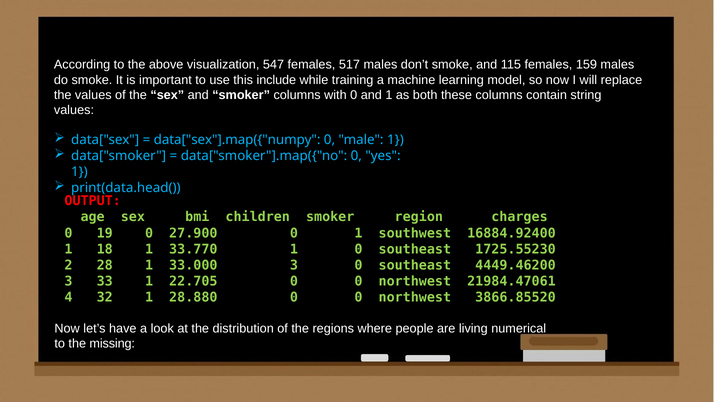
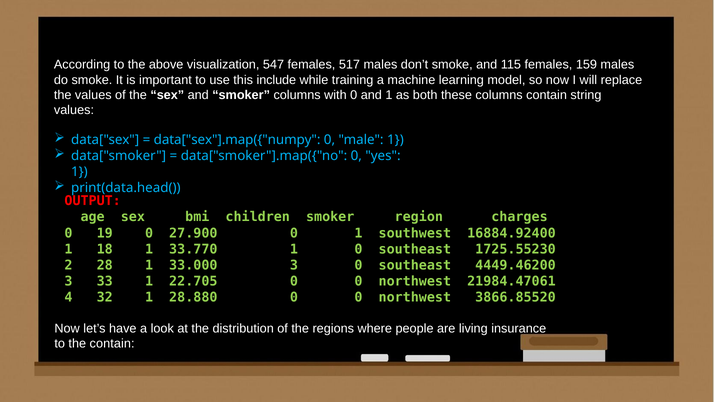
numerical: numerical -> insurance (519, 328)
the missing: missing -> contain (112, 343)
